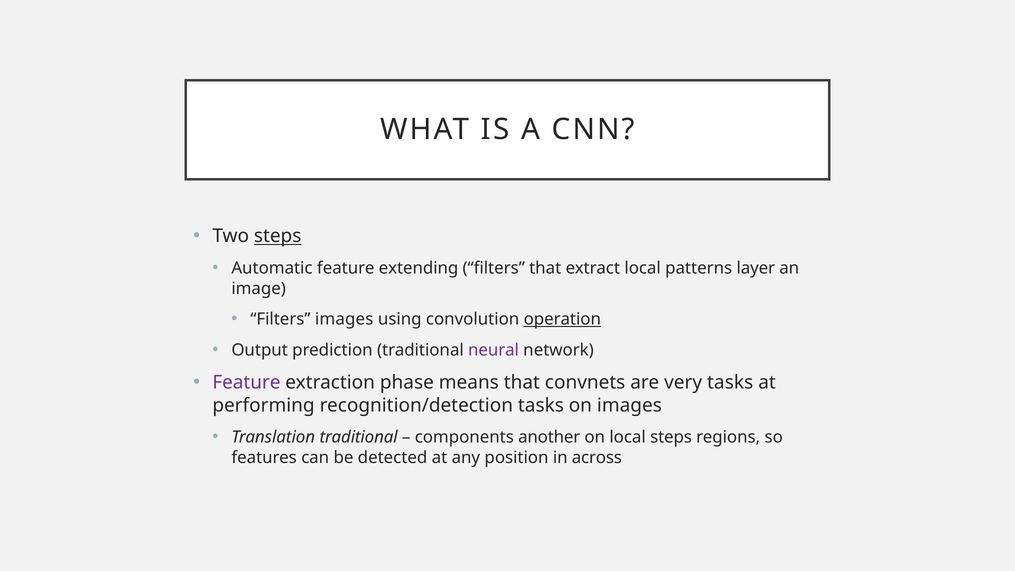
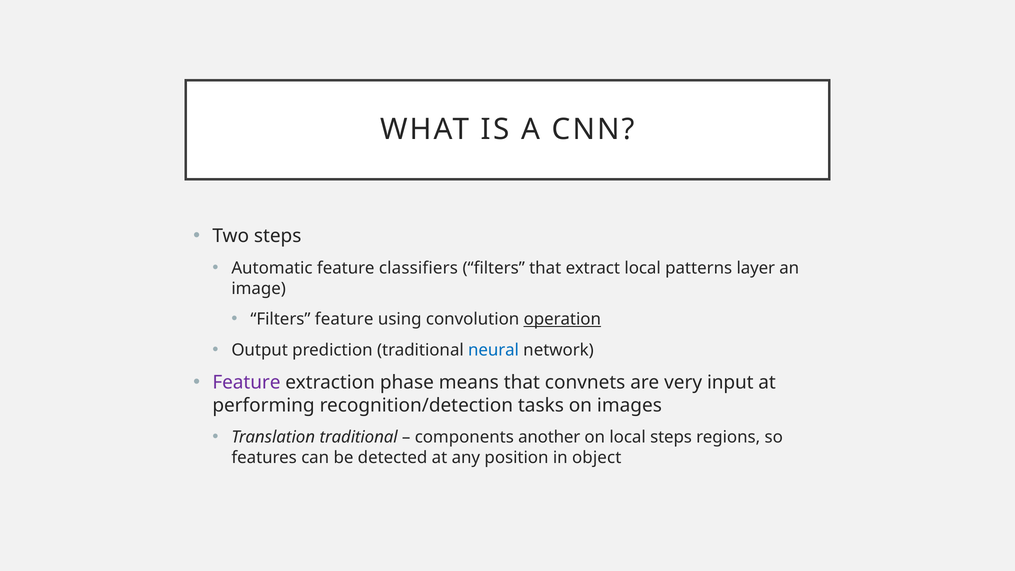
steps underline: present -> none (278, 236)
extending: extending -> classifiers (418, 268)
Filters images: images -> feature (344, 319)
neural colour: purple -> blue (494, 350)
very tasks: tasks -> input (730, 382)
across: across -> object (597, 458)
